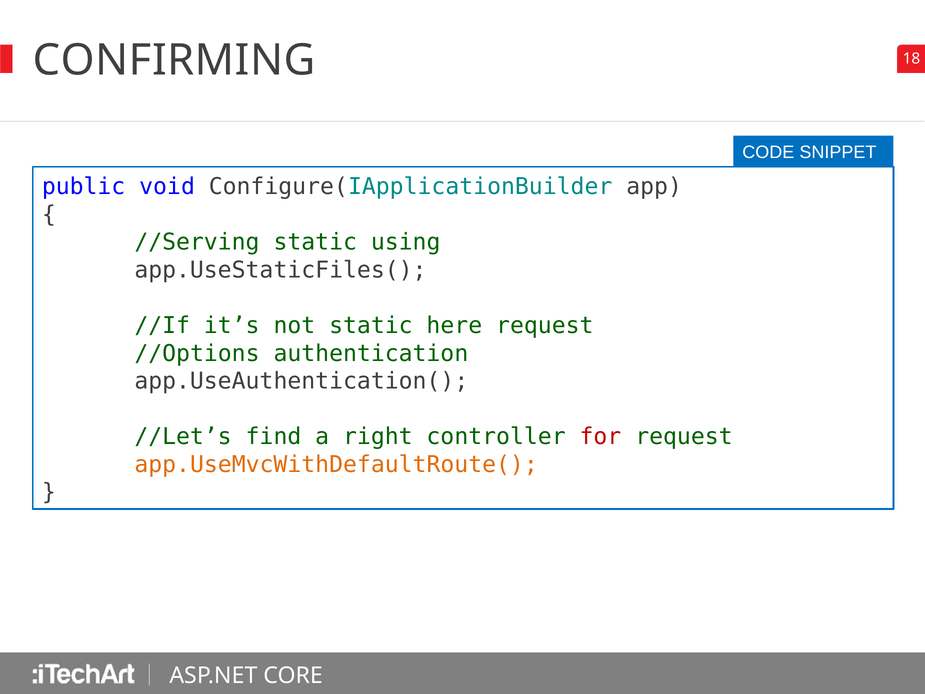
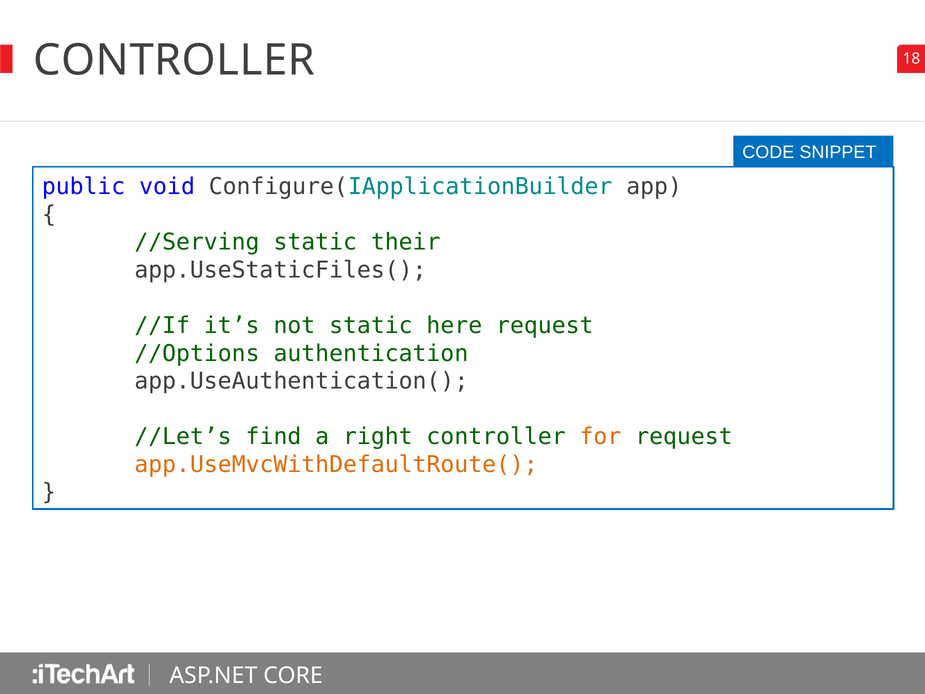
CONFIRMING: CONFIRMING -> CONTROLLER (174, 60)
using: using -> their (406, 242)
for colour: red -> orange (600, 437)
